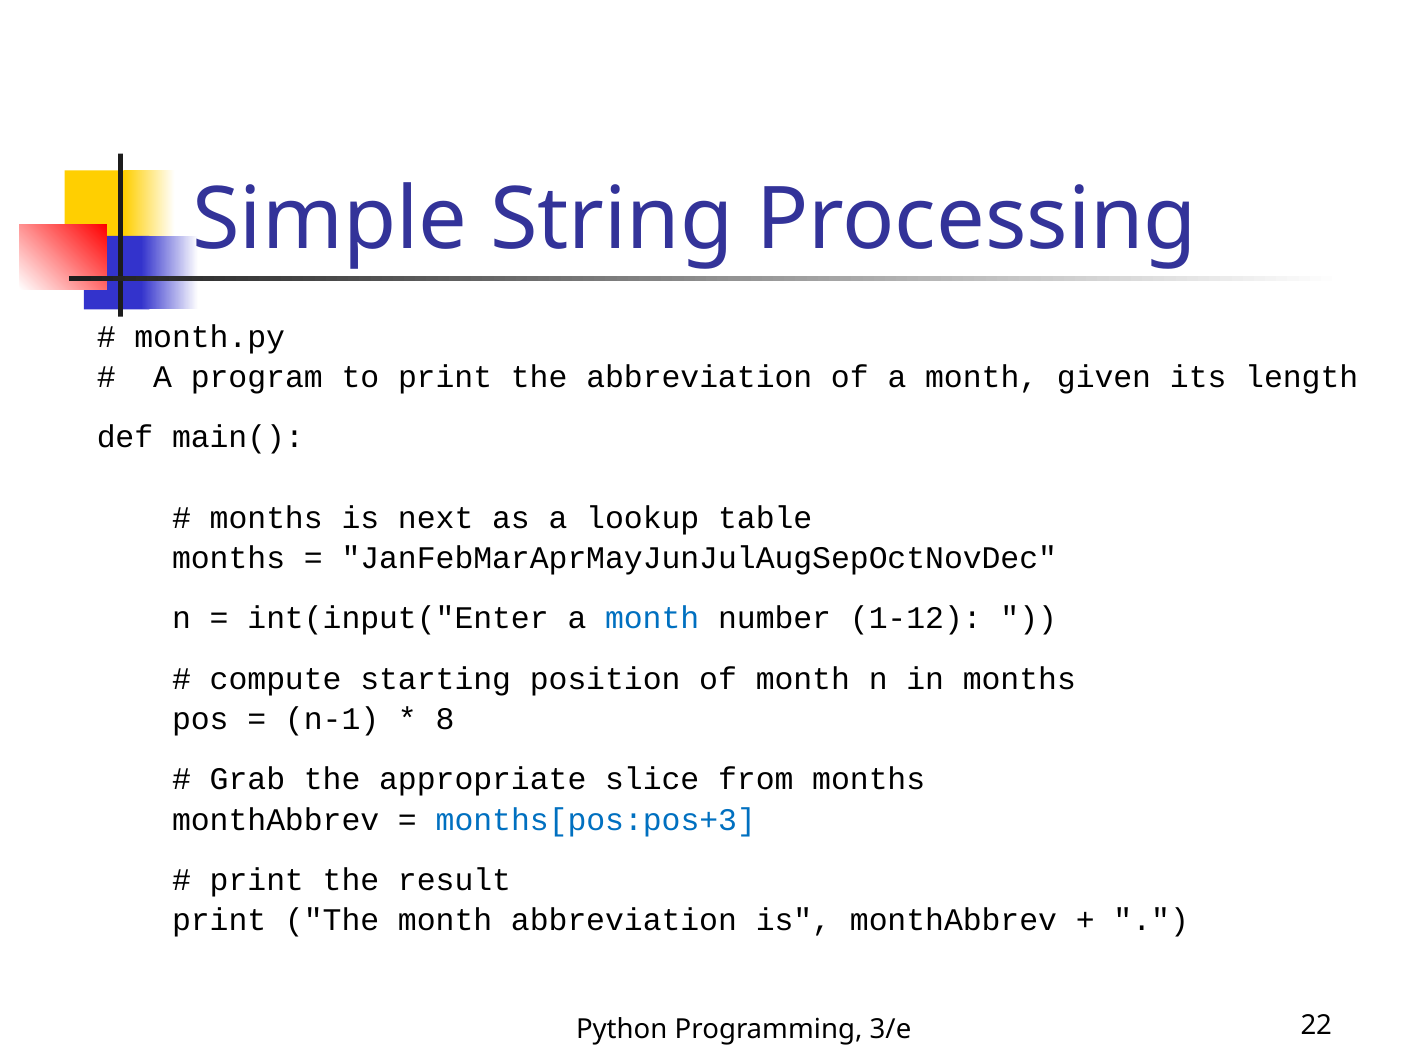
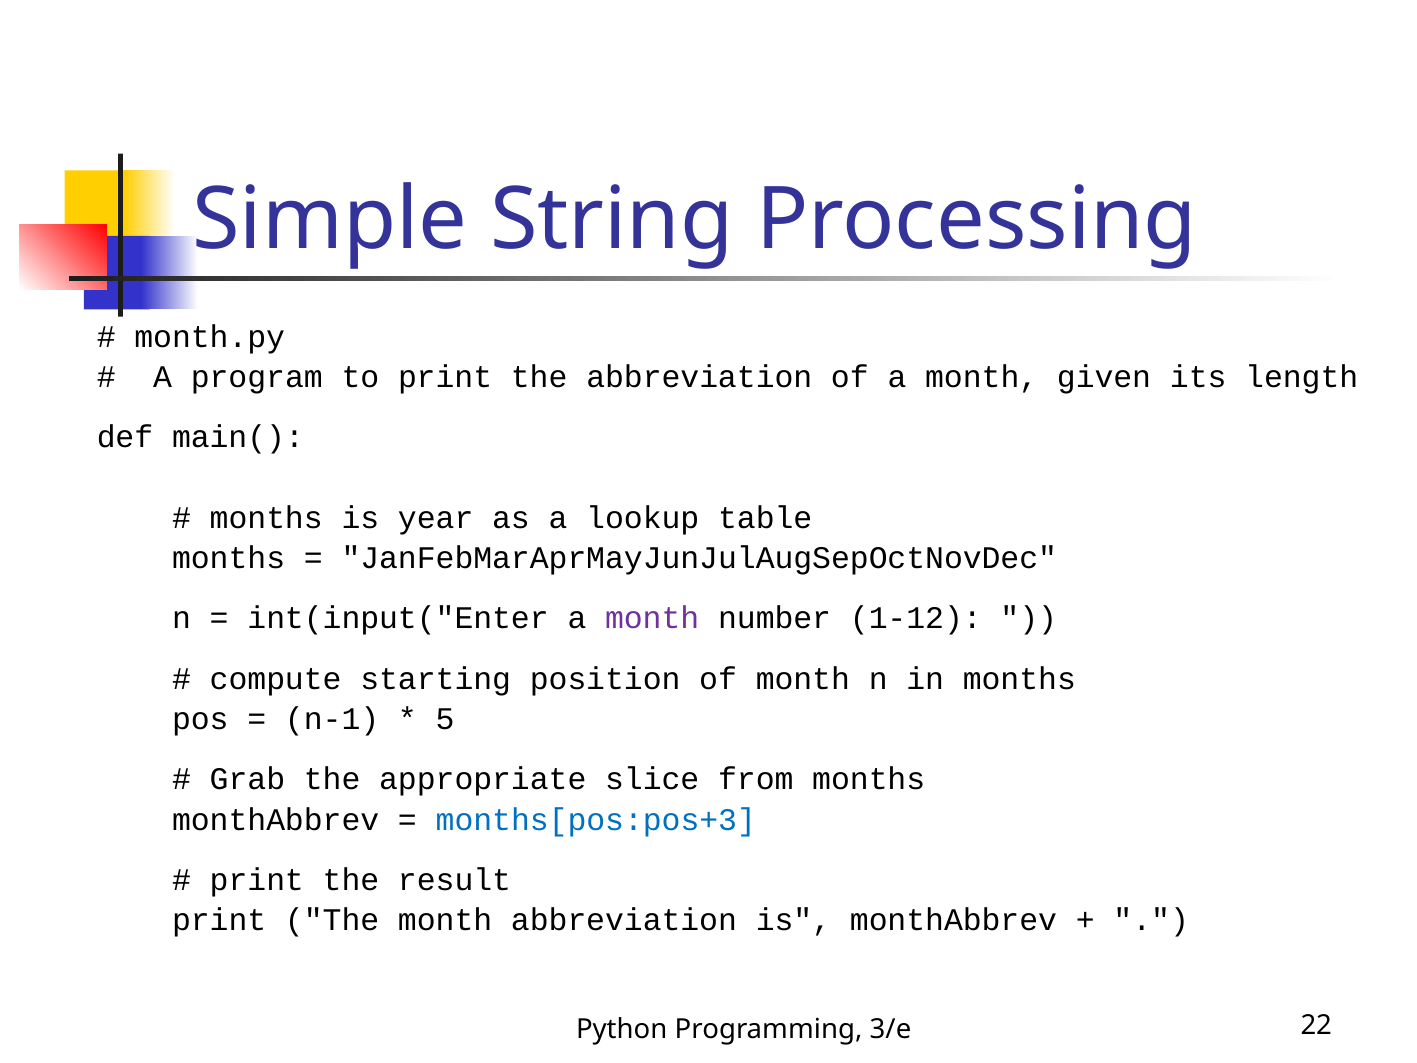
next: next -> year (436, 518)
month colour: blue -> purple (652, 618)
8: 8 -> 5 (445, 719)
